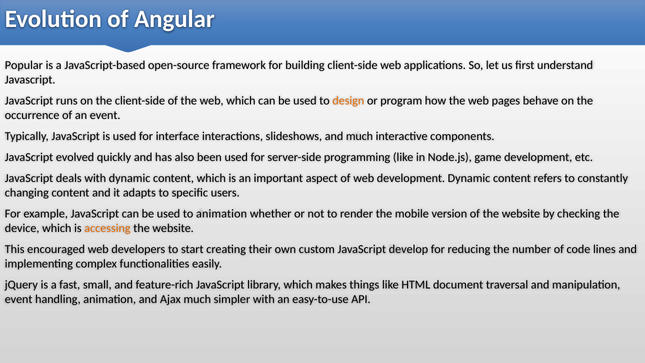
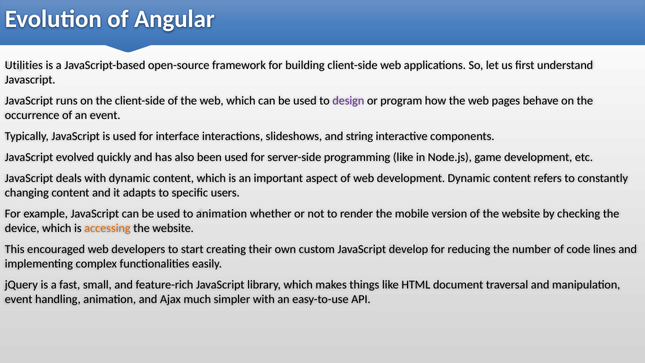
Popular: Popular -> Utilities (24, 65)
design colour: orange -> purple (348, 101)
and much: much -> string (359, 136)
